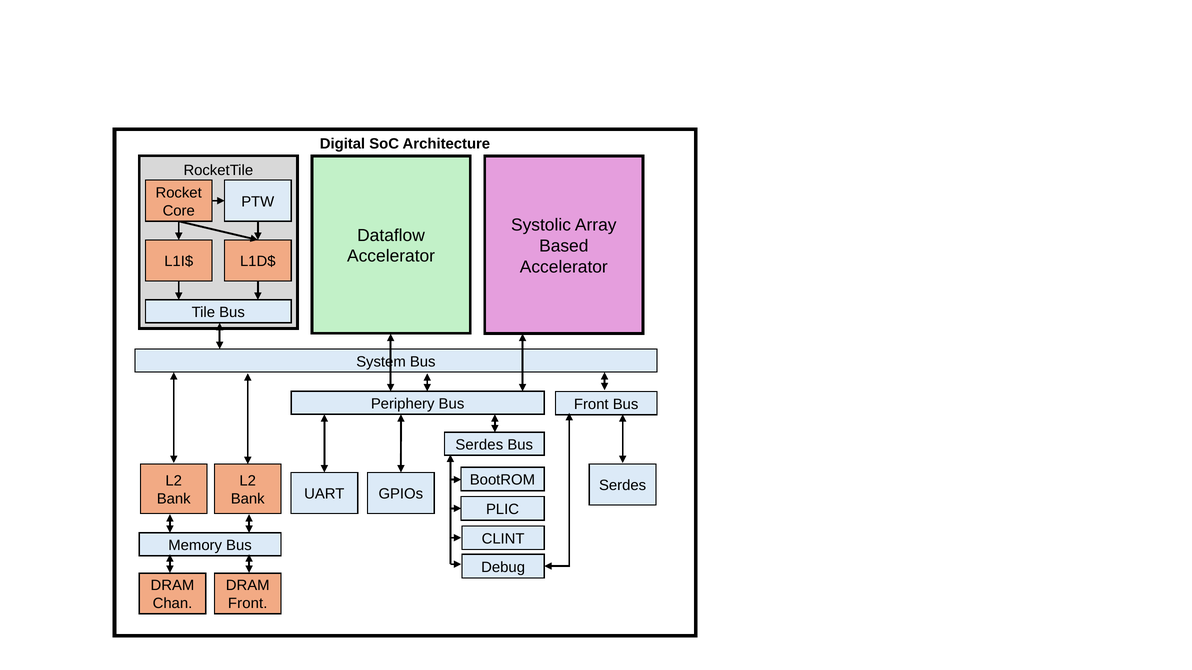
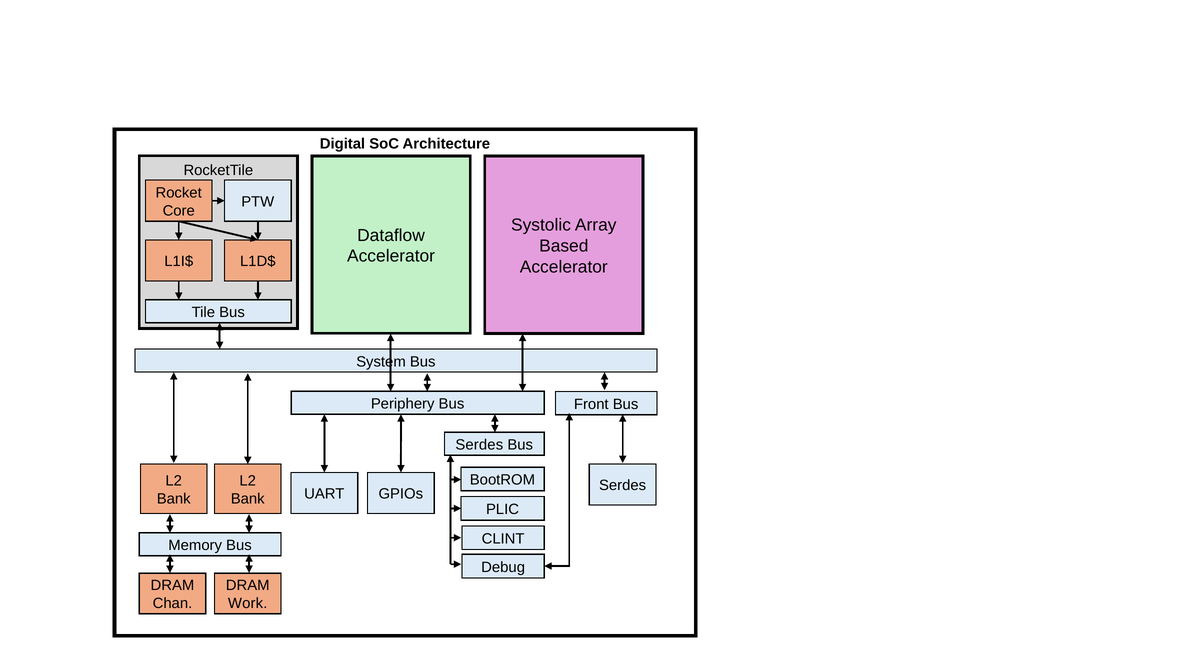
Front: Front -> Work (248, 604)
